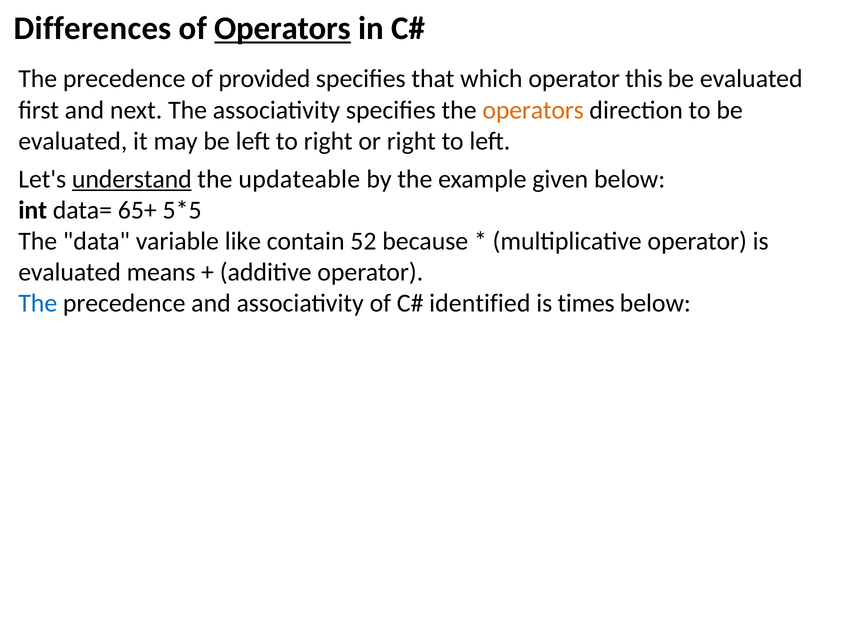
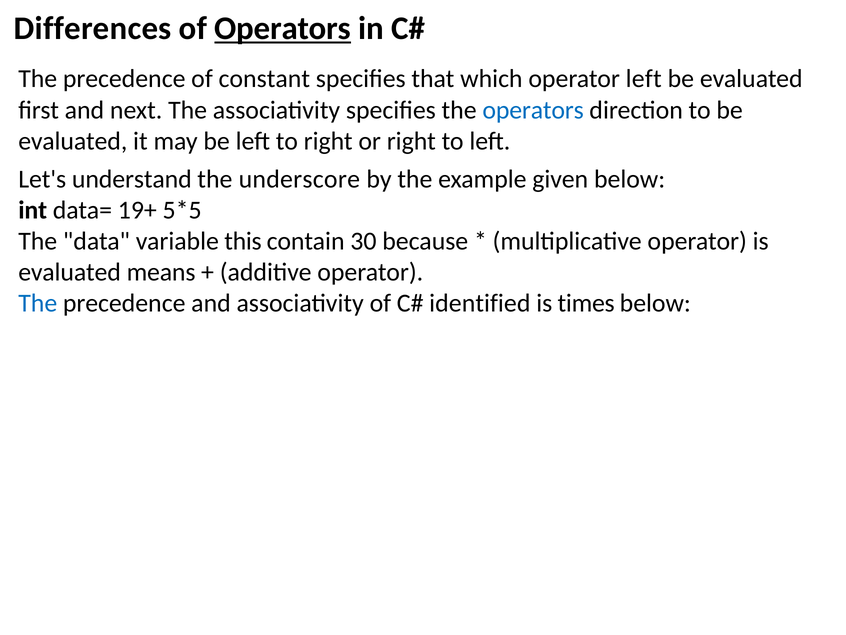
provided: provided -> constant (264, 79)
operator this: this -> left (644, 79)
operators colour: orange -> blue (533, 110)
understand underline: present -> none (132, 179)
updateable: updateable -> underscore (299, 179)
65+: 65+ -> 19+ (137, 210)
like: like -> this (243, 241)
52: 52 -> 30 (363, 241)
